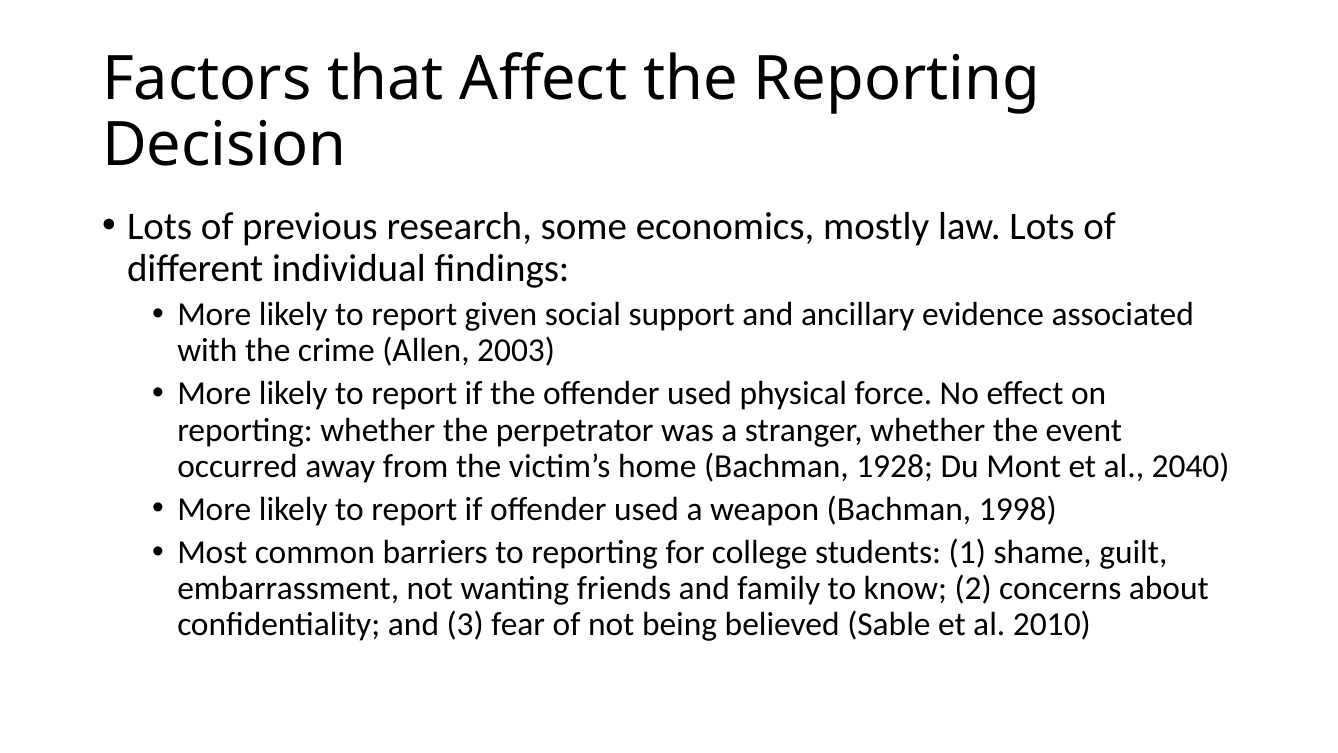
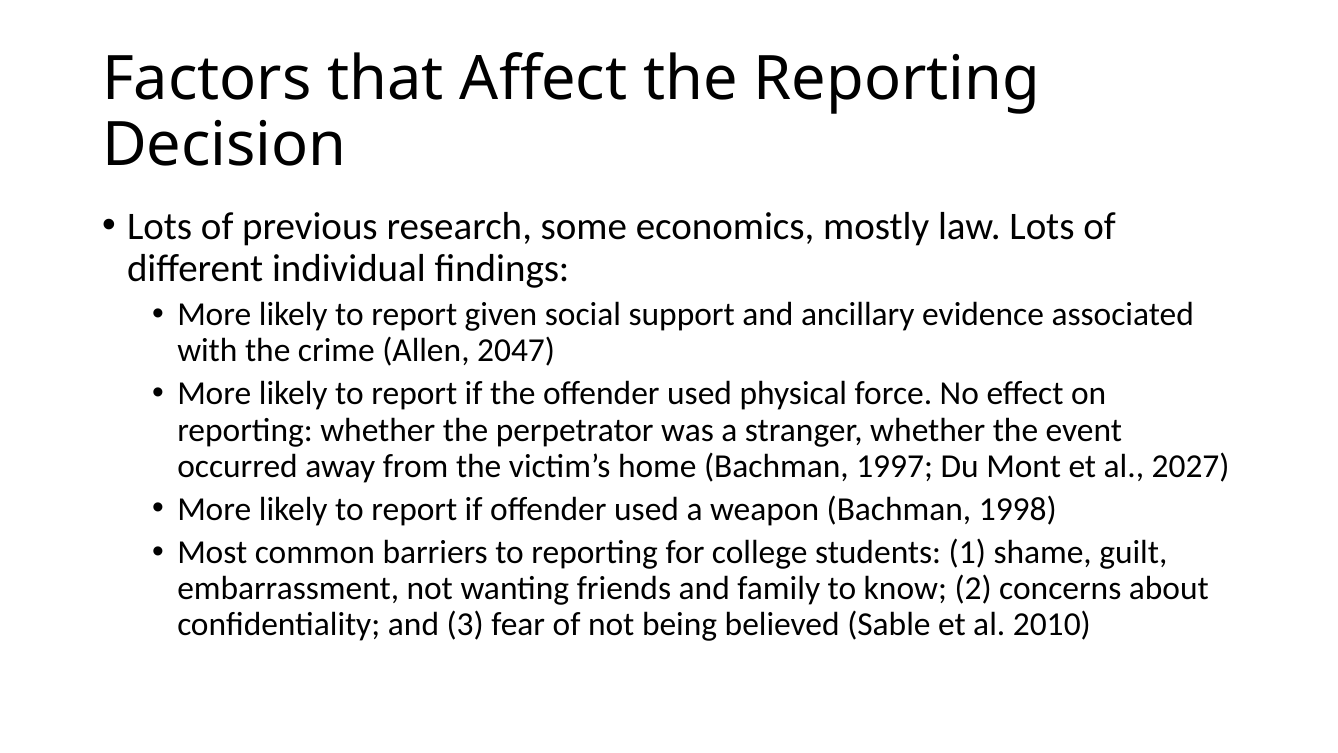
2003: 2003 -> 2047 (516, 351)
1928: 1928 -> 1997 (895, 466)
2040: 2040 -> 2027 (1191, 466)
